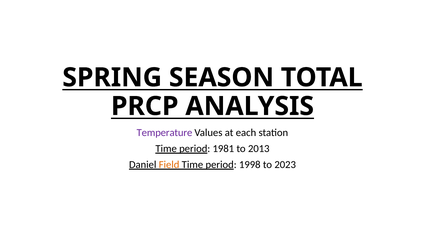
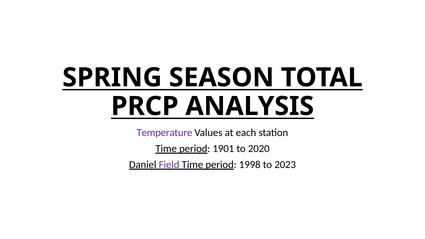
1981: 1981 -> 1901 (223, 149)
2013: 2013 -> 2020 (259, 149)
Field colour: orange -> purple (169, 165)
